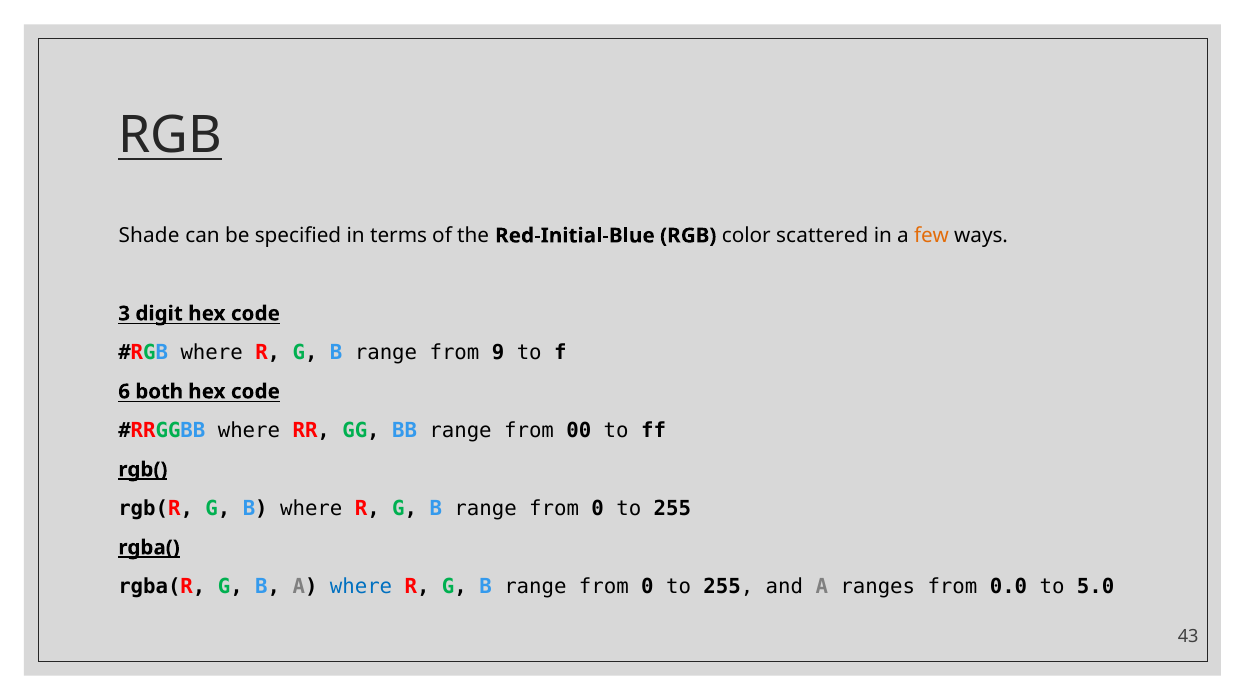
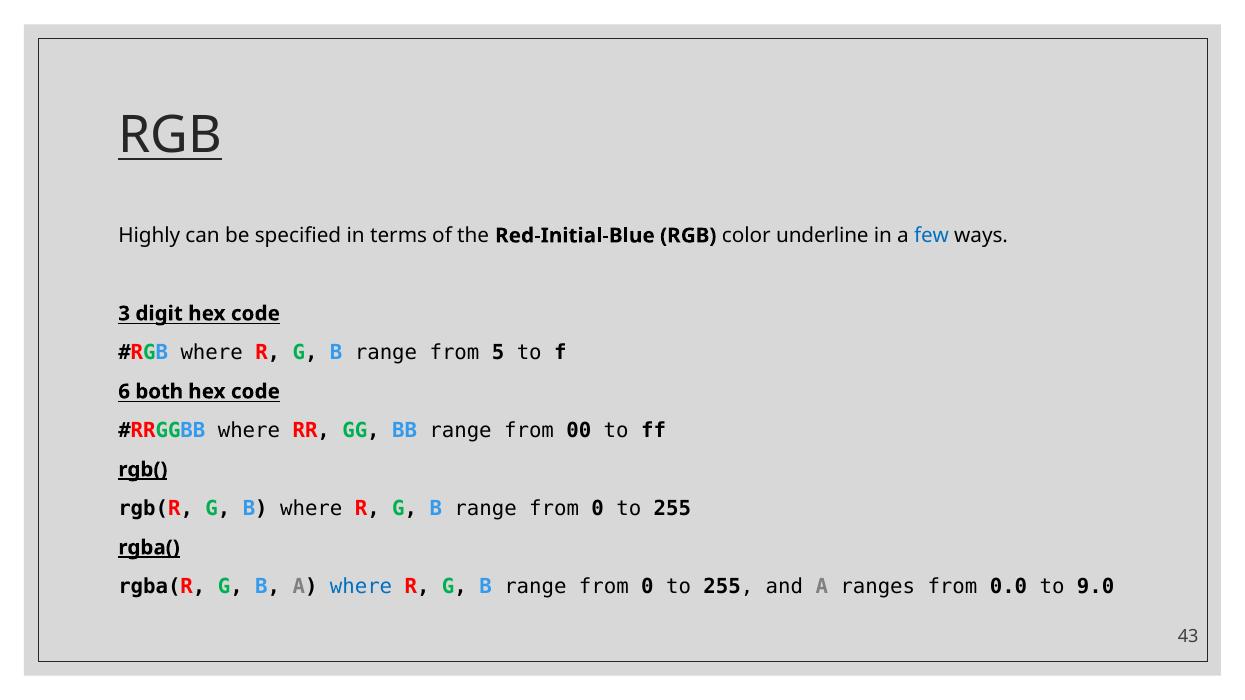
Shade: Shade -> Highly (149, 236)
scattered: scattered -> underline (822, 236)
few colour: orange -> blue (932, 236)
9: 9 -> 5 (498, 353)
5.0: 5.0 -> 9.0 (1096, 587)
